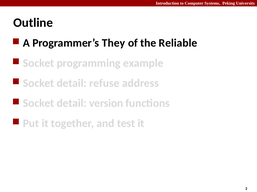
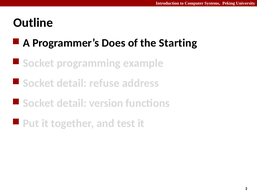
They: They -> Does (114, 43)
Reliable: Reliable -> Starting (178, 43)
